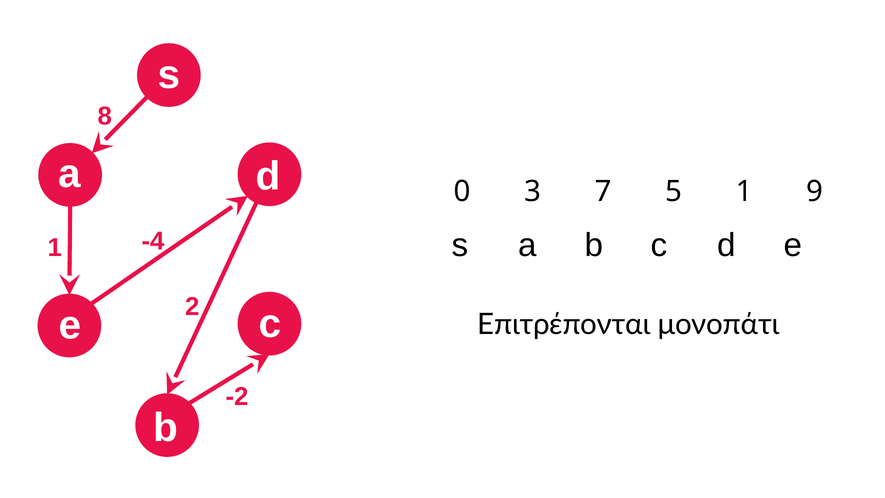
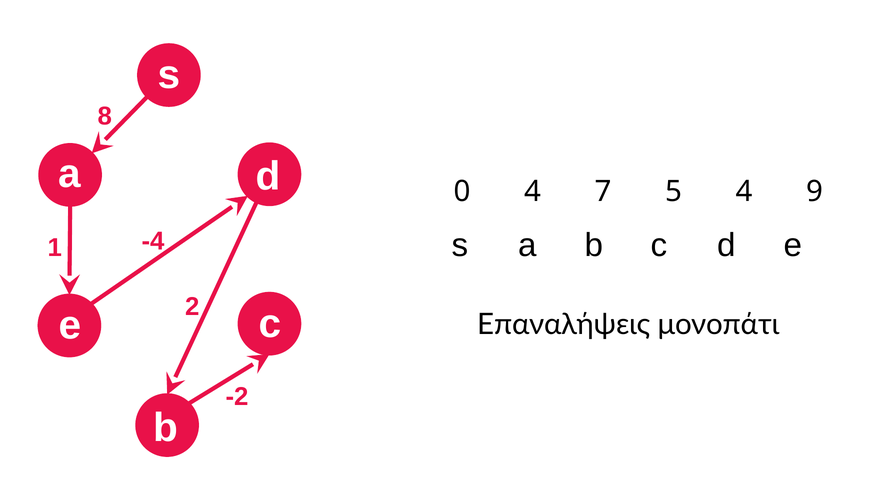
0 3: 3 -> 4 (533, 191)
5 1: 1 -> 4 (744, 191)
Επιτρέπονται: Επιτρέπονται -> Επαναλήψεις (564, 324)
